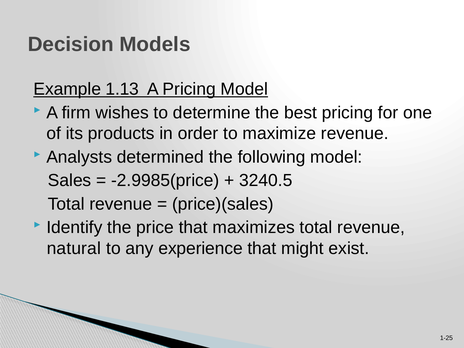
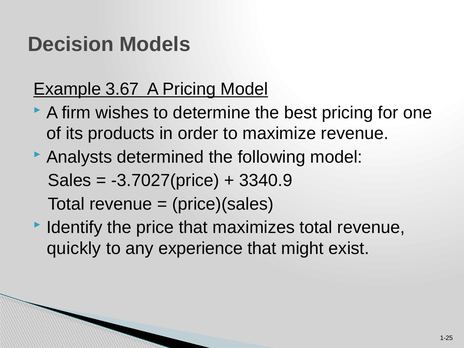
1.13: 1.13 -> 3.67 (122, 89)
-2.9985(price: -2.9985(price -> -3.7027(price (165, 180)
3240.5: 3240.5 -> 3340.9 (266, 180)
natural: natural -> quickly (74, 248)
